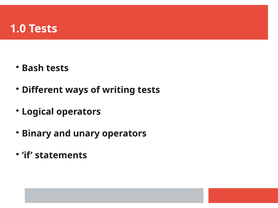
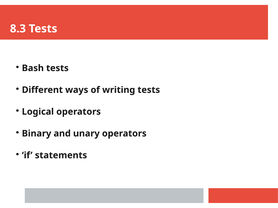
1.0: 1.0 -> 8.3 (18, 29)
